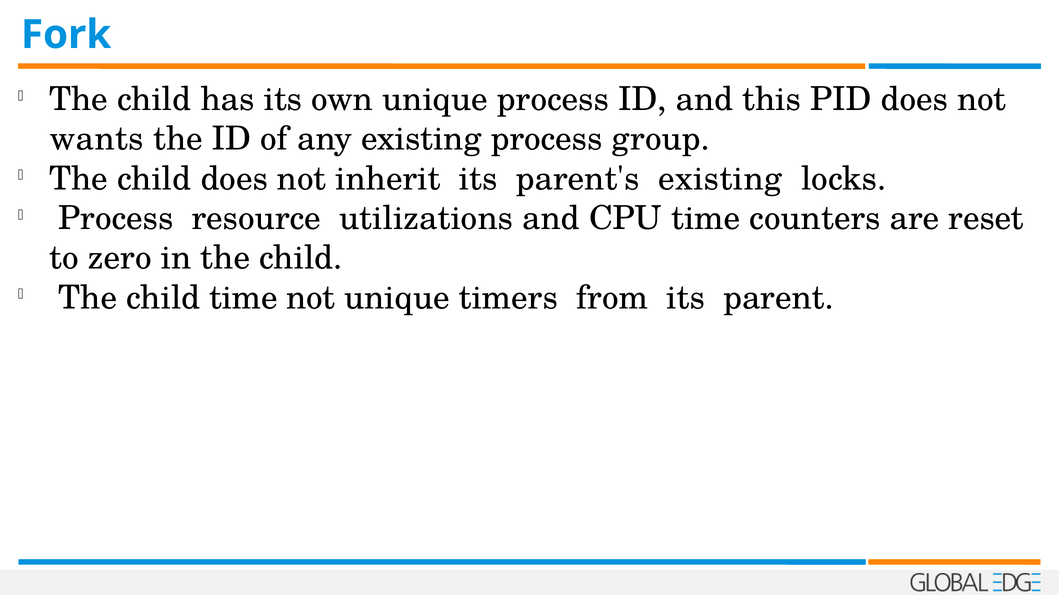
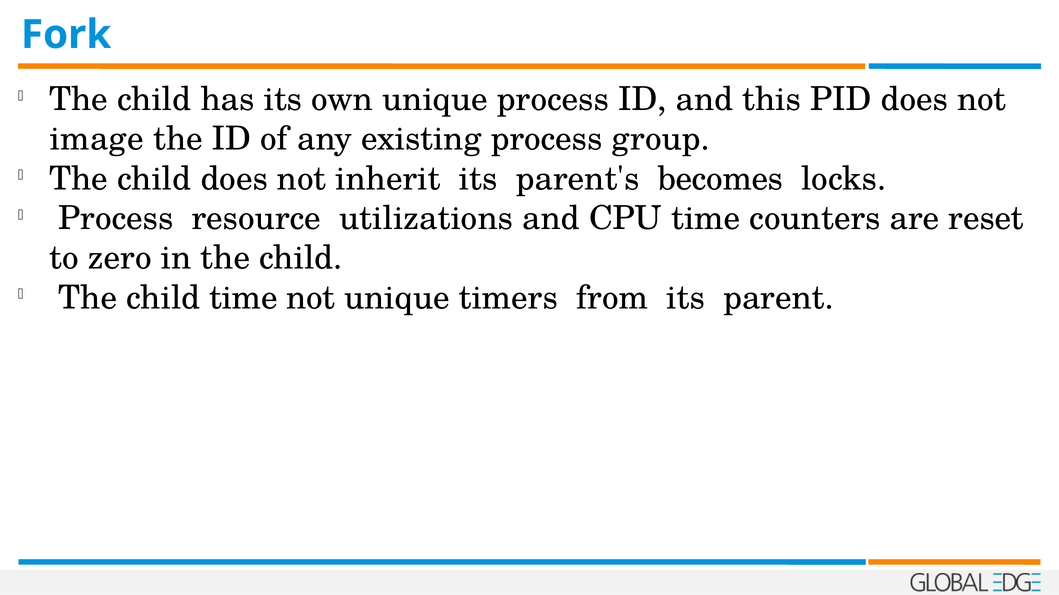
wants: wants -> image (97, 139)
parent's existing: existing -> becomes (720, 179)
